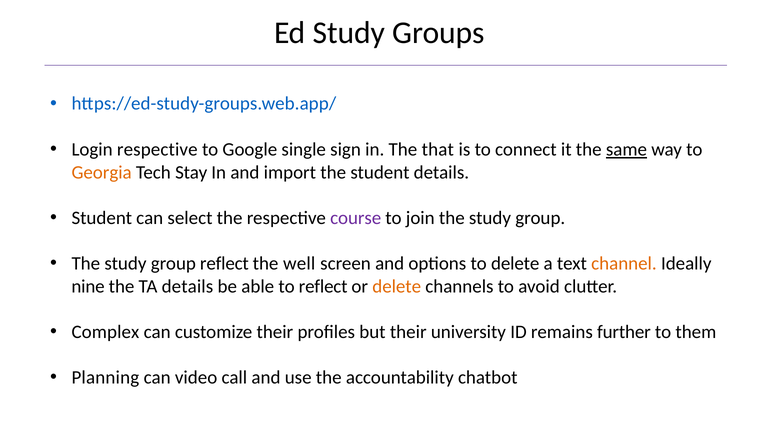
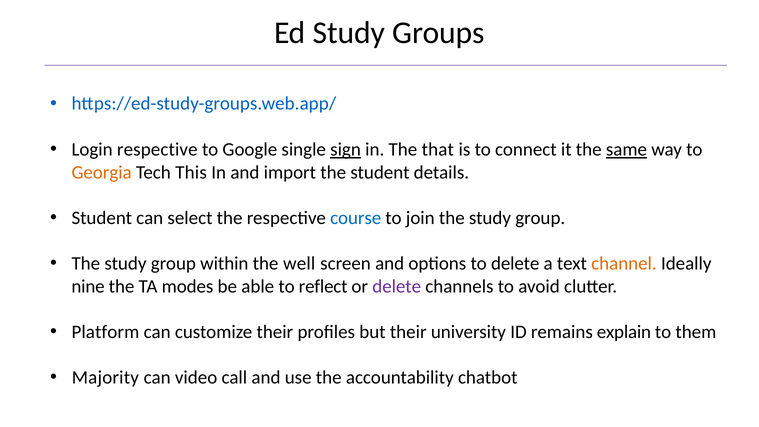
sign underline: none -> present (346, 150)
Stay: Stay -> This (191, 172)
course colour: purple -> blue (356, 218)
group reflect: reflect -> within (224, 263)
TA details: details -> modes (188, 286)
delete colour: orange -> purple (397, 286)
Complex: Complex -> Platform (105, 332)
further: further -> explain (624, 332)
Planning: Planning -> Majority (105, 377)
